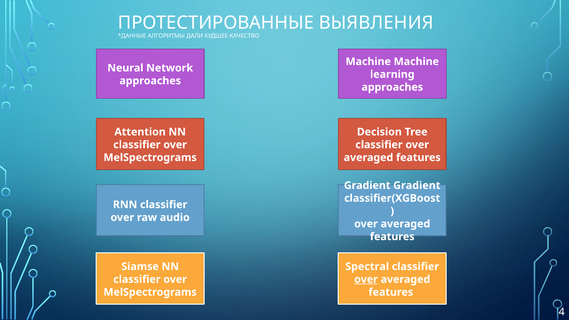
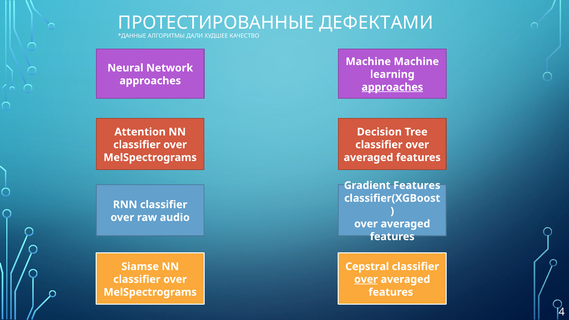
ВЫЯВЛЕНИЯ: ВЫЯВЛЕНИЯ -> ДЕФЕКТАМИ (376, 23)
approaches underline: none -> present (392, 87)
Gradient Gradient: Gradient -> Features (417, 185)
Spectral: Spectral -> Cepstral (367, 267)
